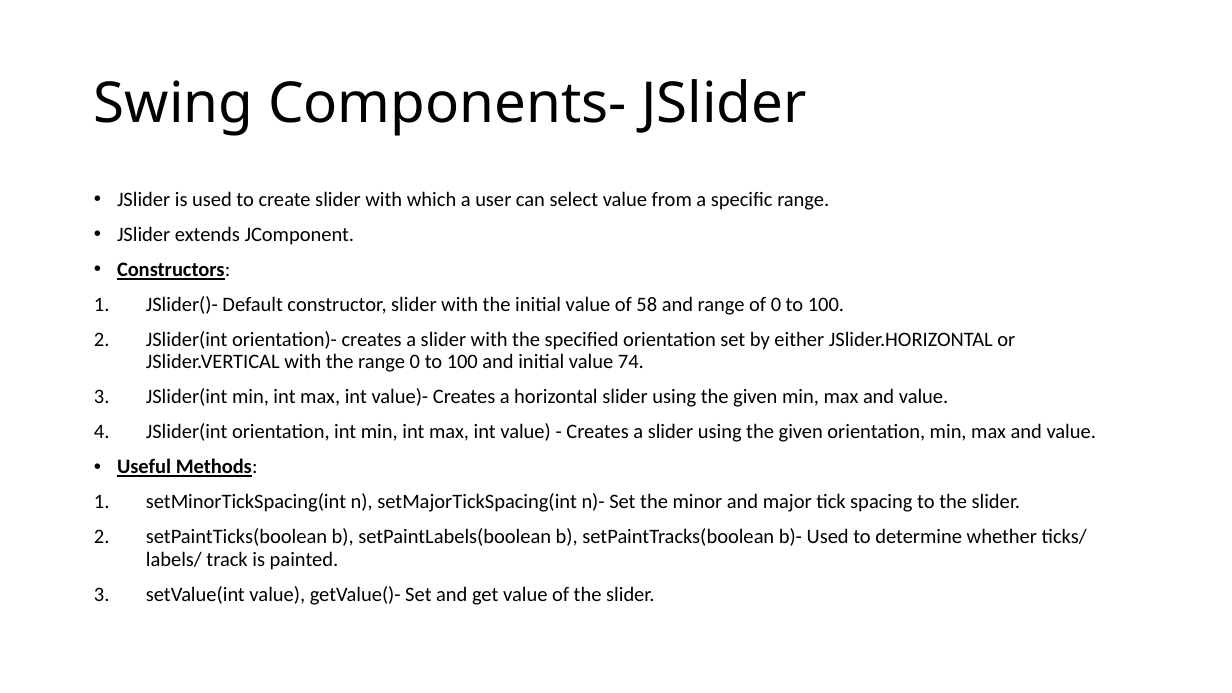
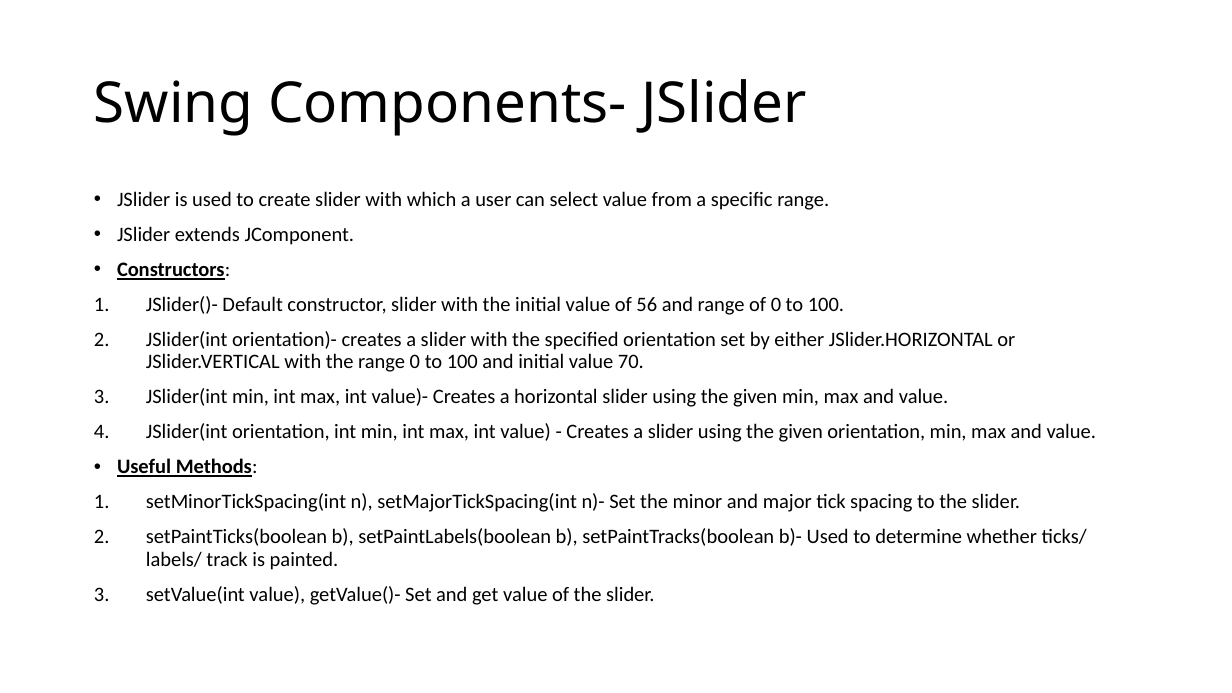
58: 58 -> 56 (647, 305)
74: 74 -> 70 (631, 362)
